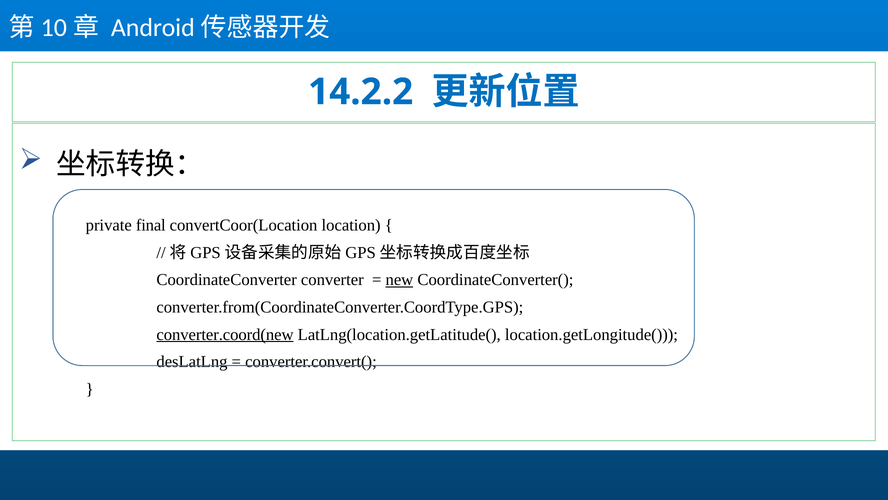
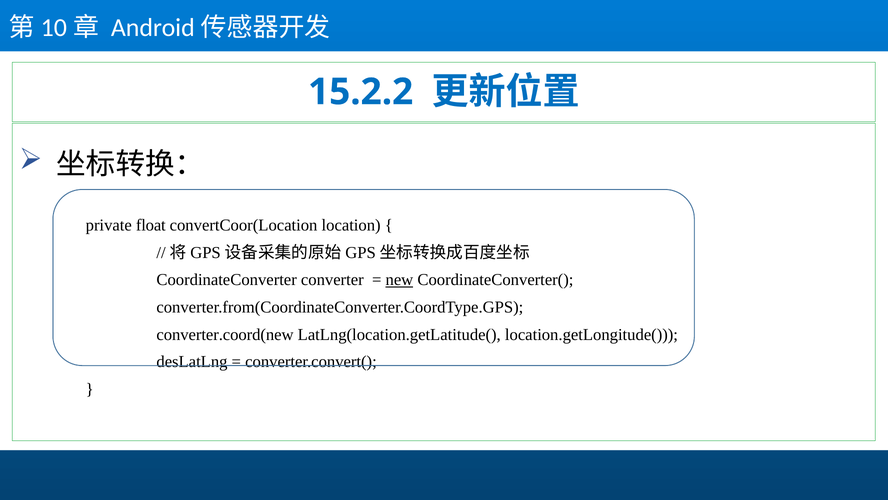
14.2.2: 14.2.2 -> 15.2.2 (361, 92)
final: final -> float (151, 225)
converter.coord(new underline: present -> none (225, 334)
